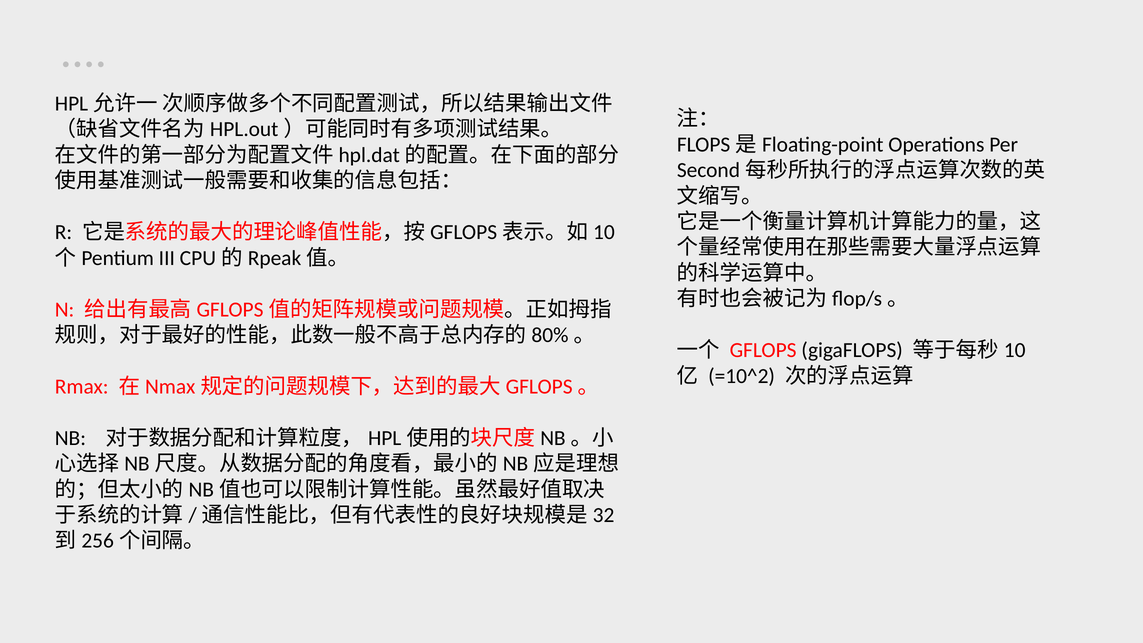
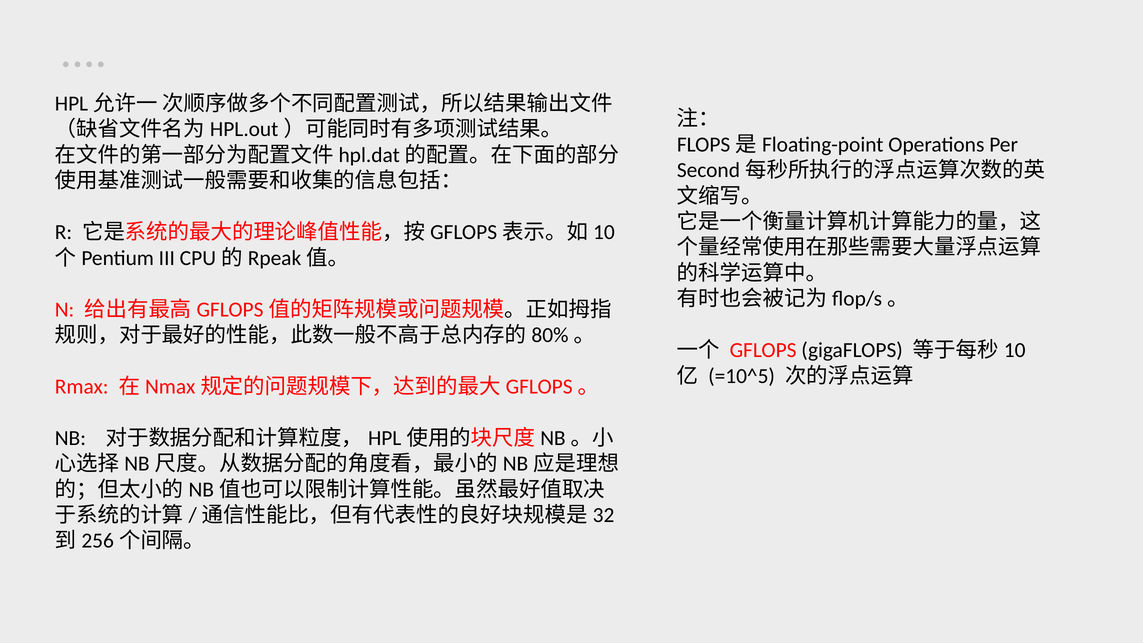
=10^2: =10^2 -> =10^5 (742, 376)
